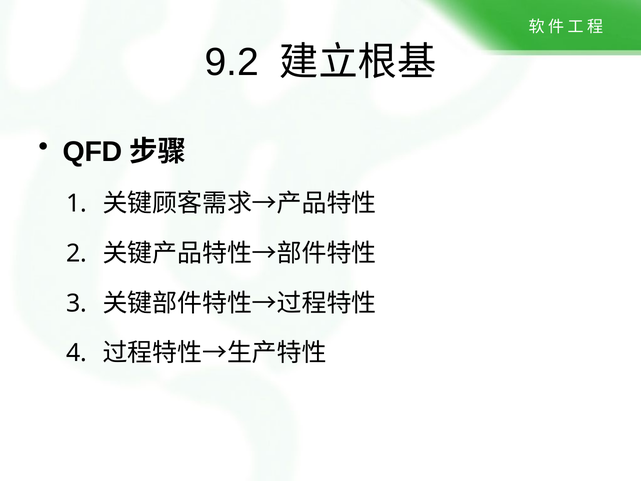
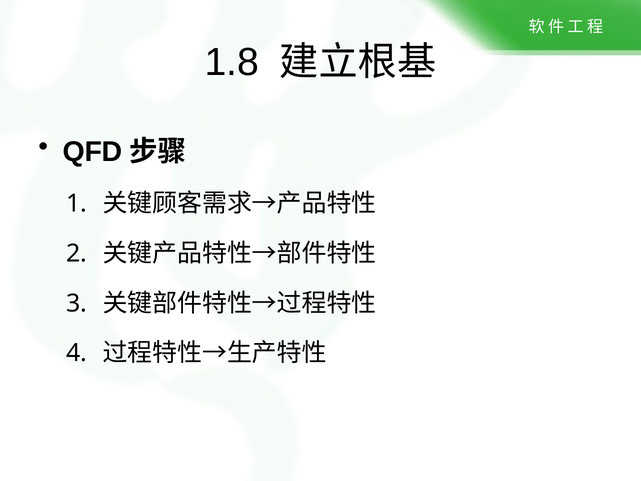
9.2: 9.2 -> 1.8 (232, 62)
